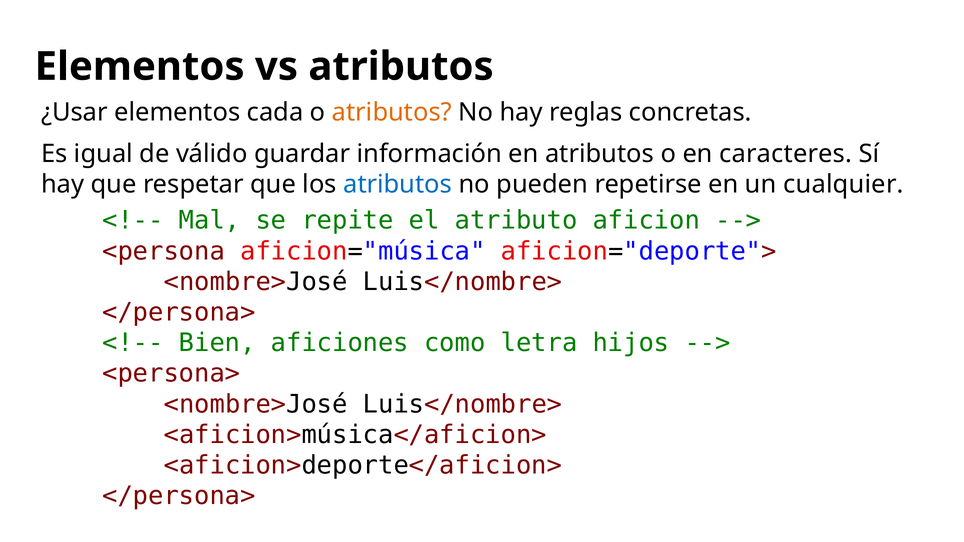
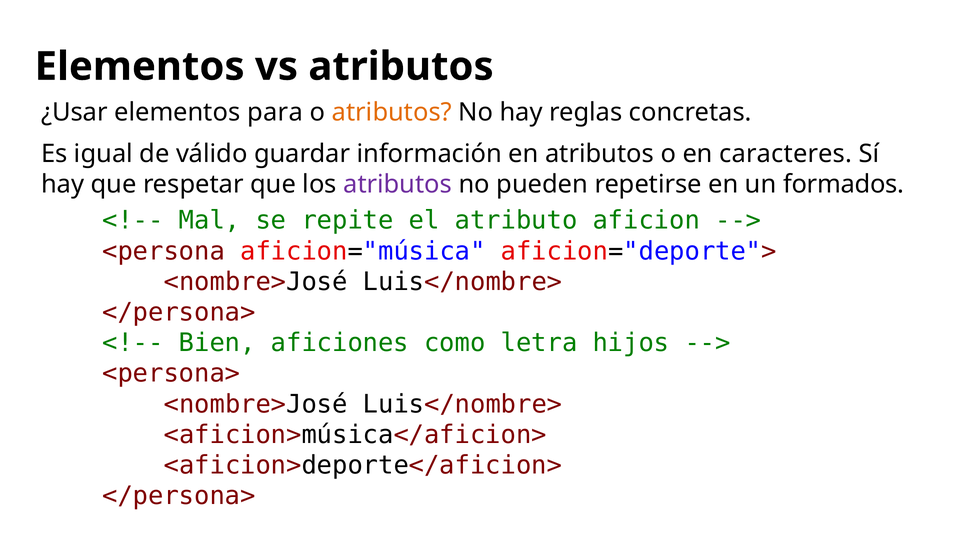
cada: cada -> para (275, 112)
atributos colour: blue -> purple (398, 184)
cualquier: cualquier -> formados (844, 184)
